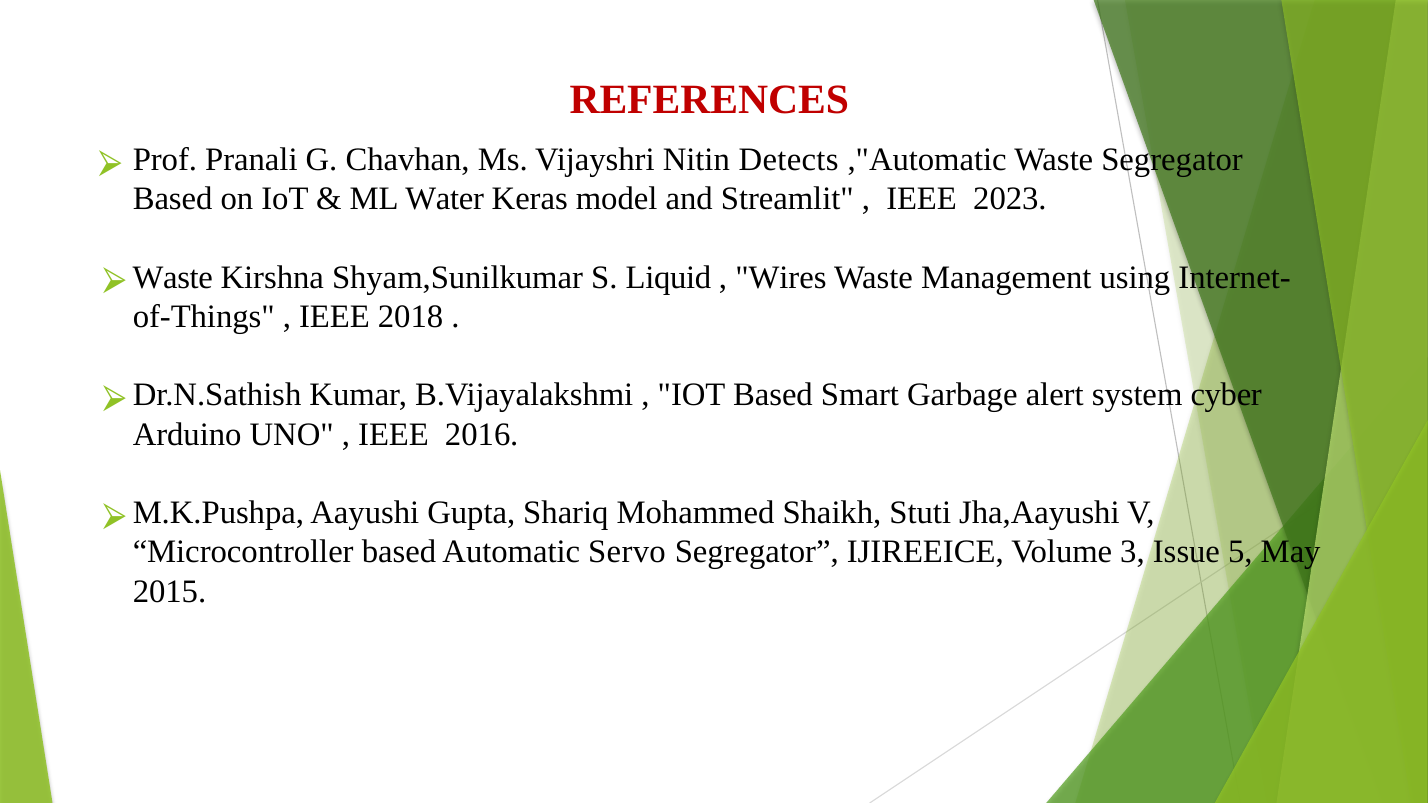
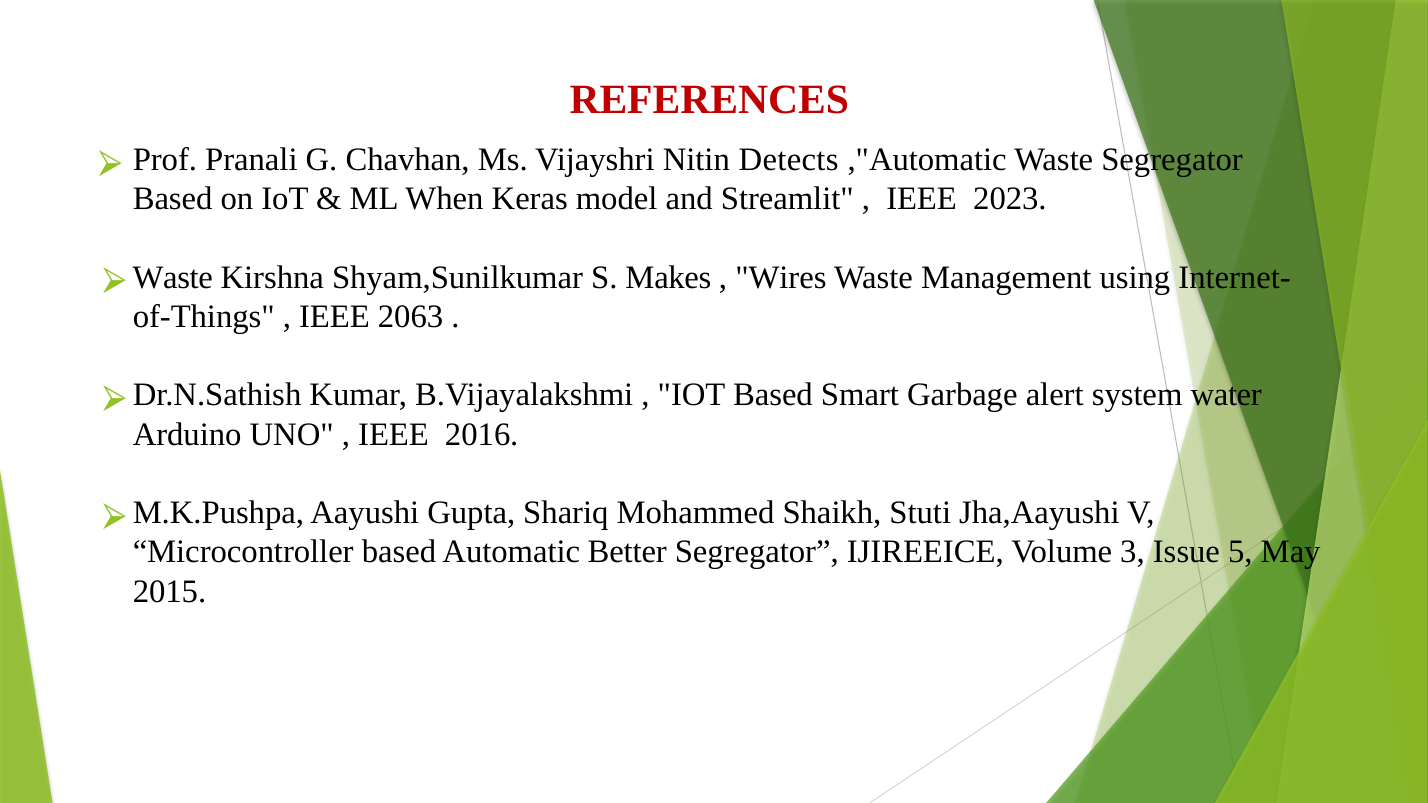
Water: Water -> When (444, 199)
Liquid: Liquid -> Makes (668, 277)
2018: 2018 -> 2063 (411, 317)
cyber: cyber -> water (1226, 395)
Servo: Servo -> Better (627, 552)
